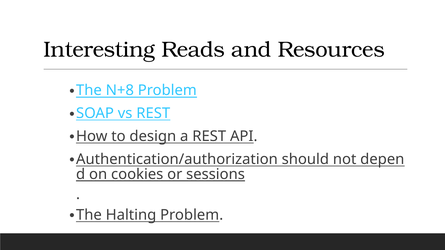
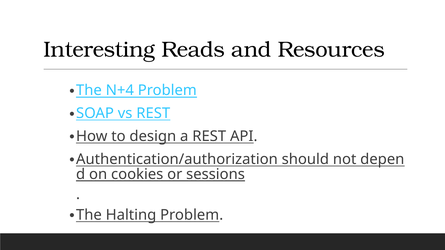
N+8: N+8 -> N+4 (120, 91)
